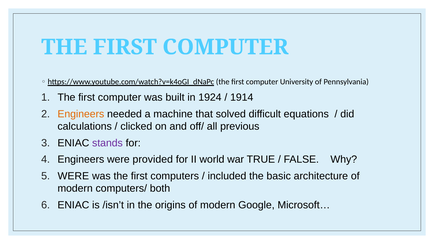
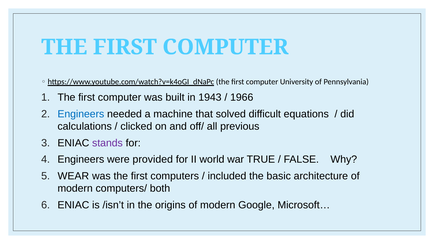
1924: 1924 -> 1943 (210, 97)
1914: 1914 -> 1966 (242, 97)
Engineers colour: orange -> blue (81, 114)
WERE: WERE -> WEAR (73, 176)
